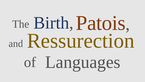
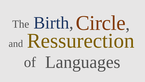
Patois: Patois -> Circle (101, 23)
